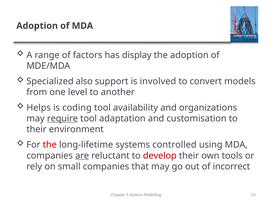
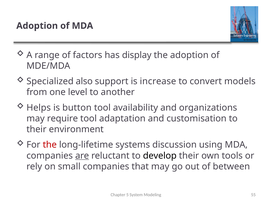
involved: involved -> increase (158, 81)
coding: coding -> button (77, 108)
require underline: present -> none (62, 118)
controlled: controlled -> discussion (174, 145)
develop colour: red -> black (160, 156)
incorrect: incorrect -> between (231, 167)
